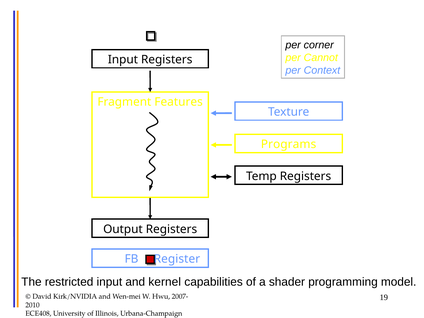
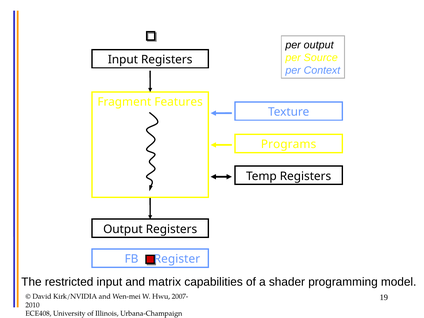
per corner: corner -> output (319, 45)
Cannot: Cannot -> Source (321, 58)
kernel: kernel -> matrix (165, 282)
